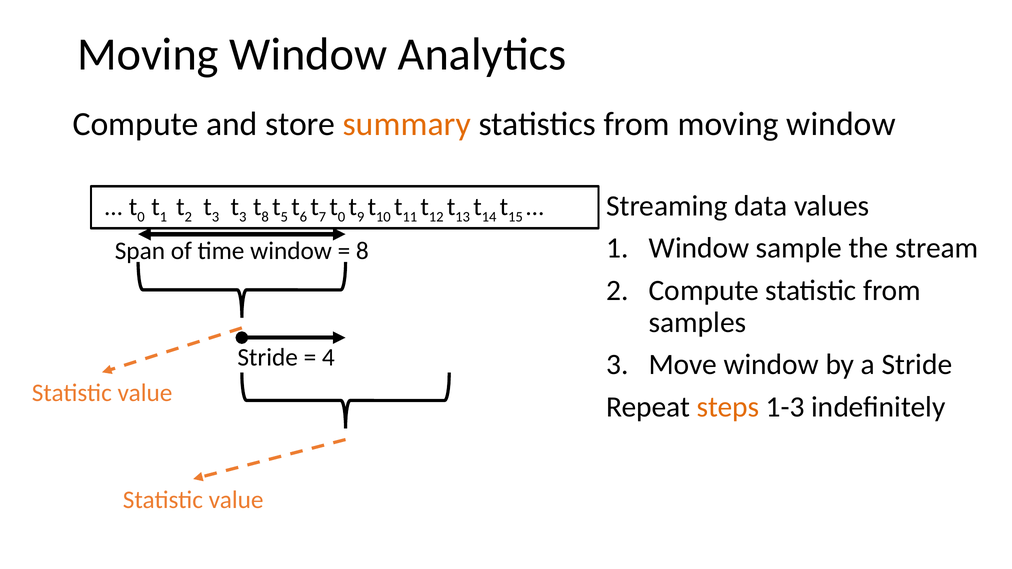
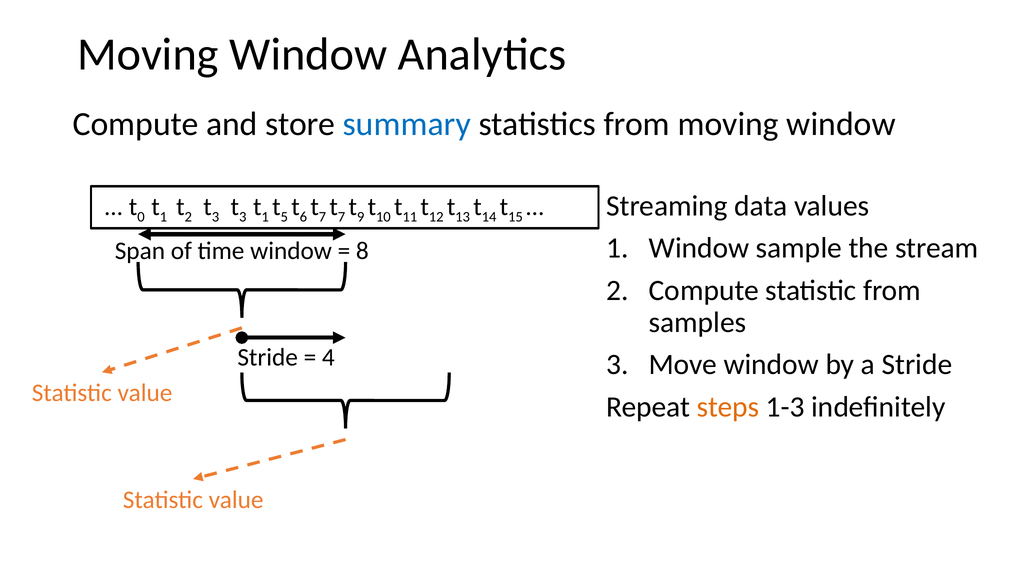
summary colour: orange -> blue (407, 124)
8: 8 -> 1 (265, 217)
0: 0 -> 7 (342, 217)
